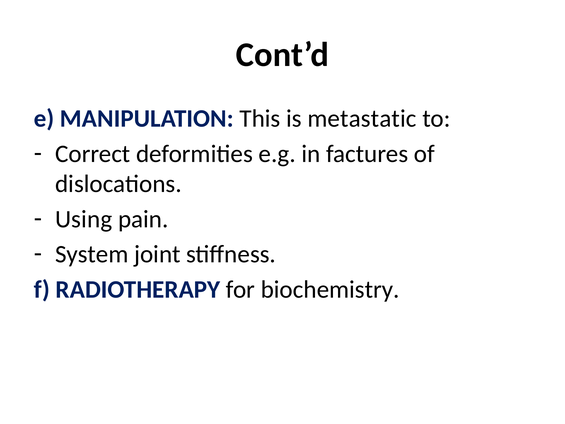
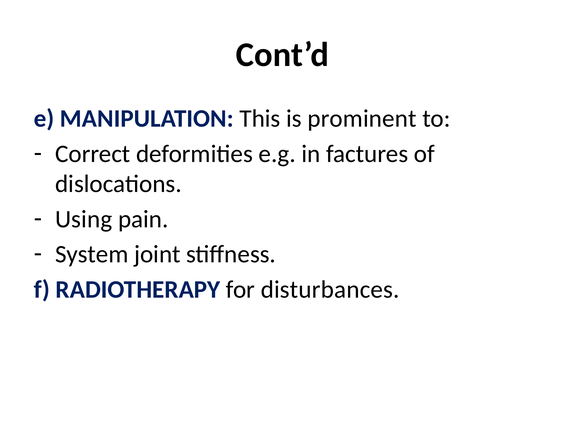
metastatic: metastatic -> prominent (362, 119)
biochemistry: biochemistry -> disturbances (330, 289)
